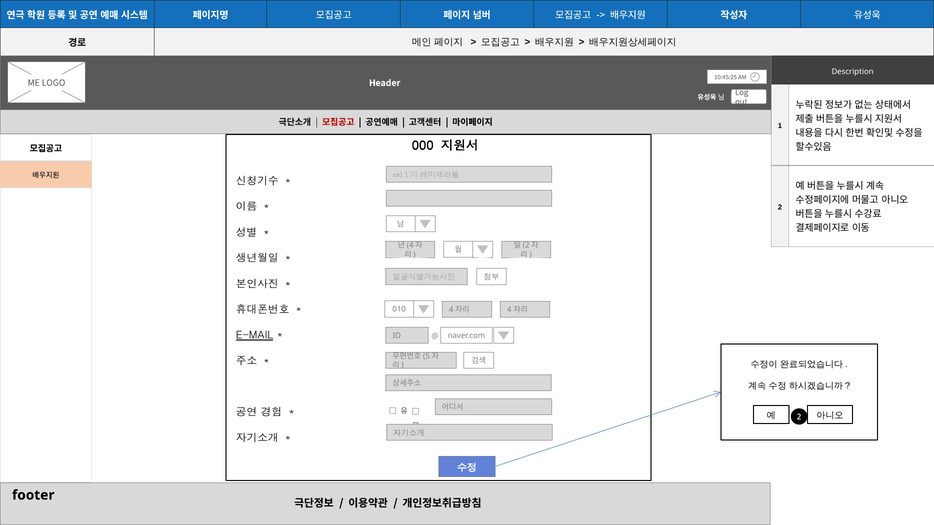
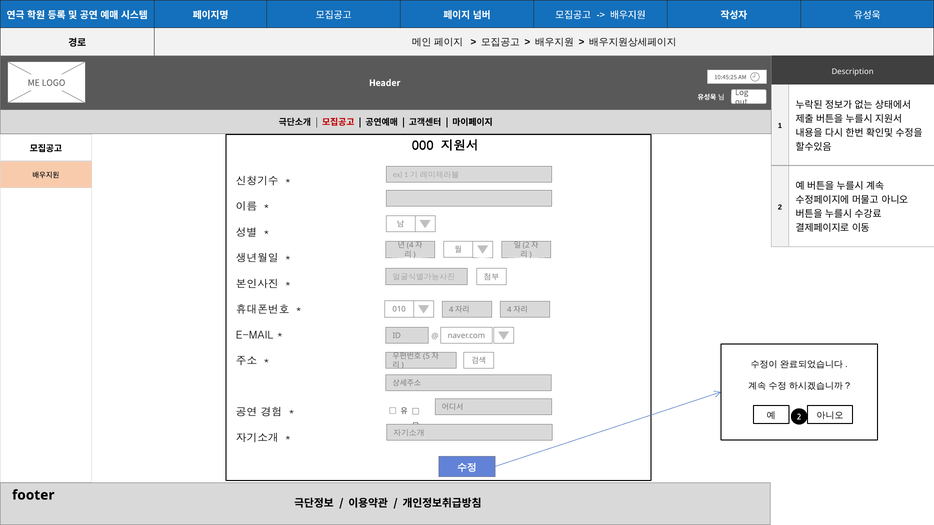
E-MAIL underline: present -> none (255, 336)
